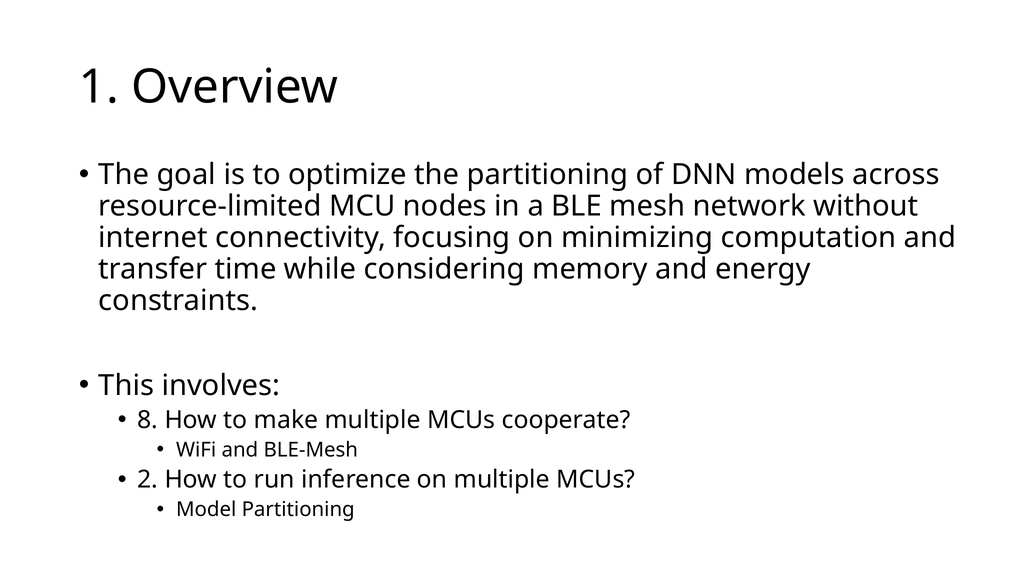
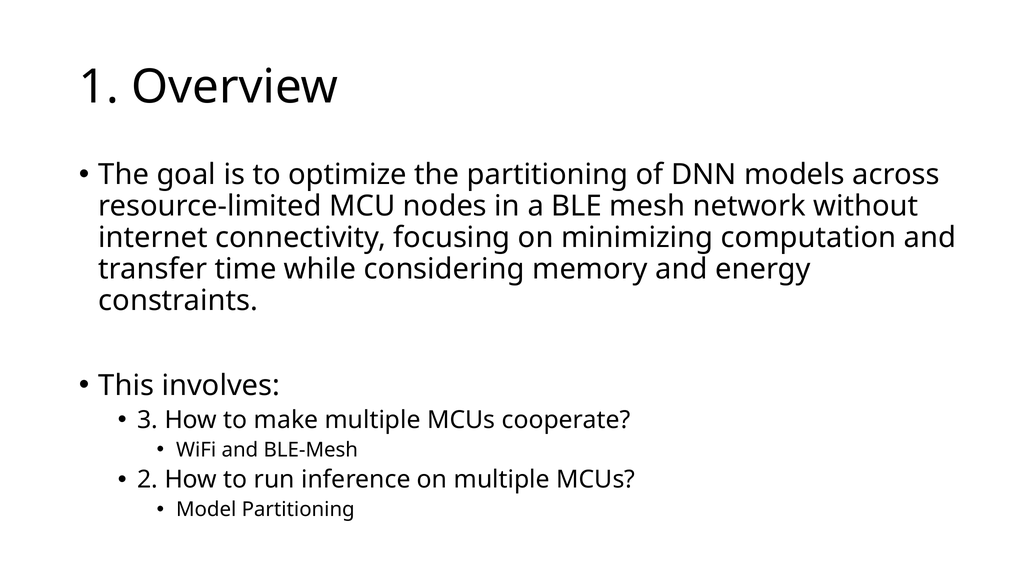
8: 8 -> 3 (148, 420)
